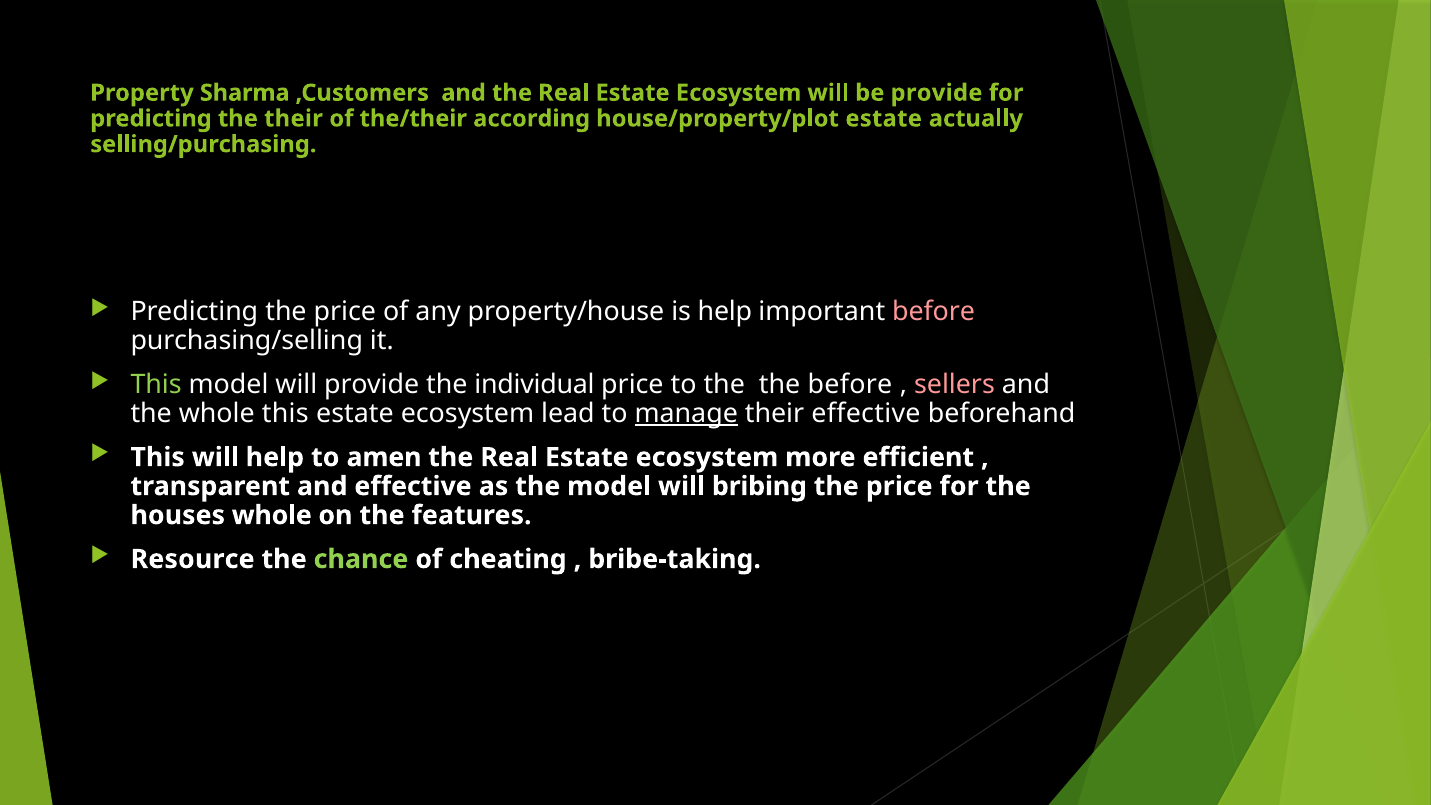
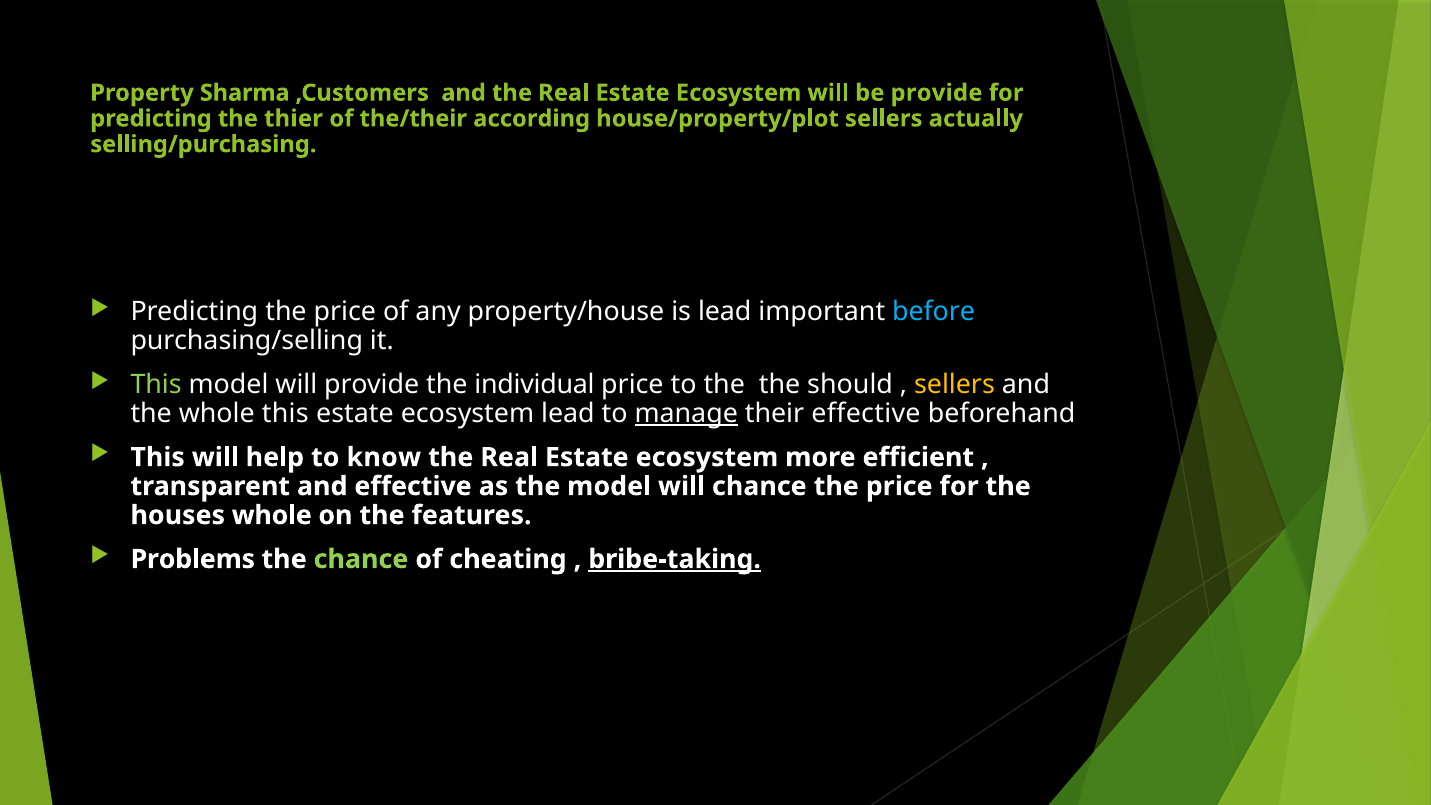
the their: their -> thier (293, 119)
house/property/plot estate: estate -> sellers (884, 119)
is help: help -> lead (725, 312)
before colour: pink -> light blue (934, 312)
the before: before -> should (850, 384)
sellers colour: pink -> yellow (955, 384)
amen: amen -> know (384, 457)
will bribing: bribing -> chance (759, 486)
Resource: Resource -> Problems (193, 559)
bribe-taking underline: none -> present (675, 559)
